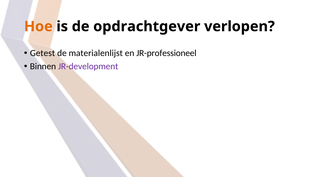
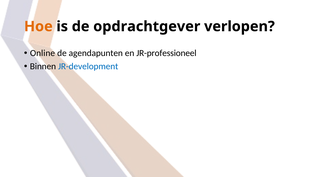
Getest: Getest -> Online (43, 53)
materialenlijst: materialenlijst -> agendapunten (96, 53)
JR-development colour: purple -> blue (88, 66)
